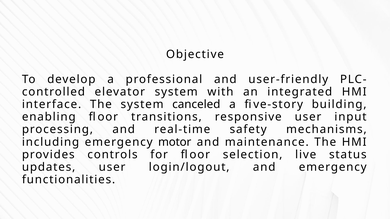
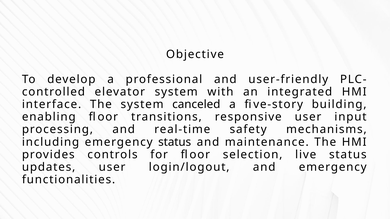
emergency motor: motor -> status (175, 142)
